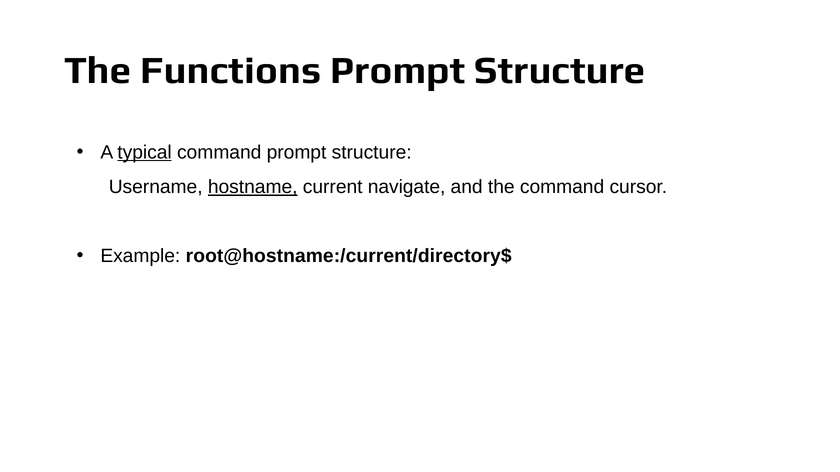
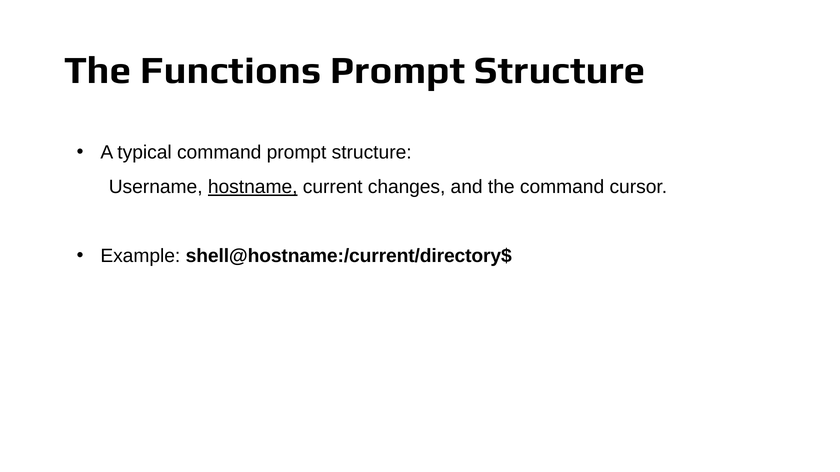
typical underline: present -> none (145, 152)
navigate: navigate -> changes (407, 187)
root@hostname:/current/directory$: root@hostname:/current/directory$ -> shell@hostname:/current/directory$ (349, 256)
